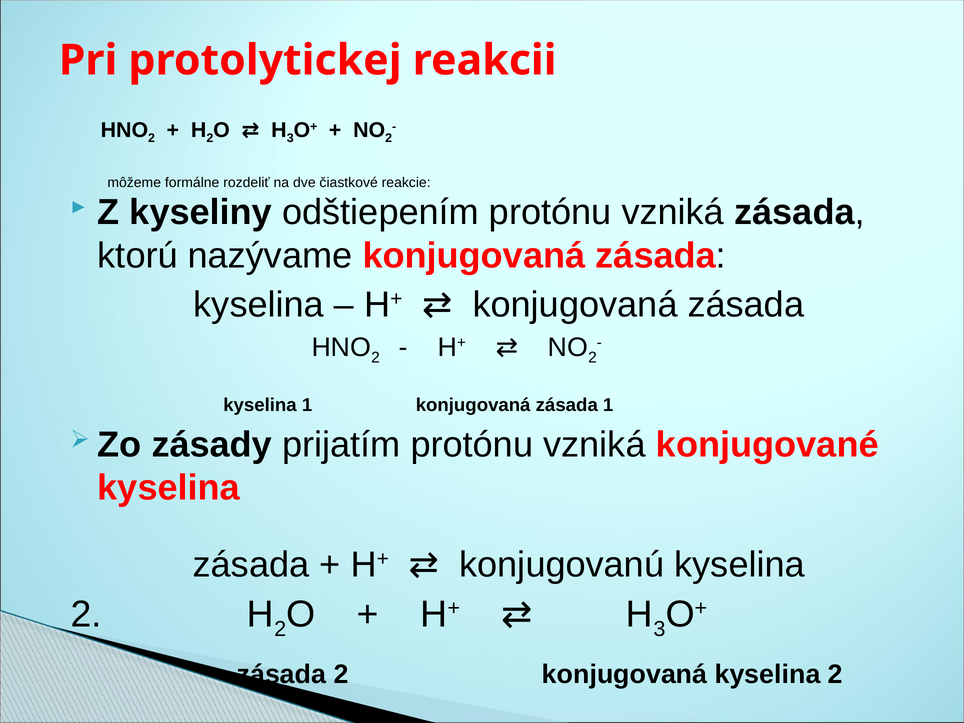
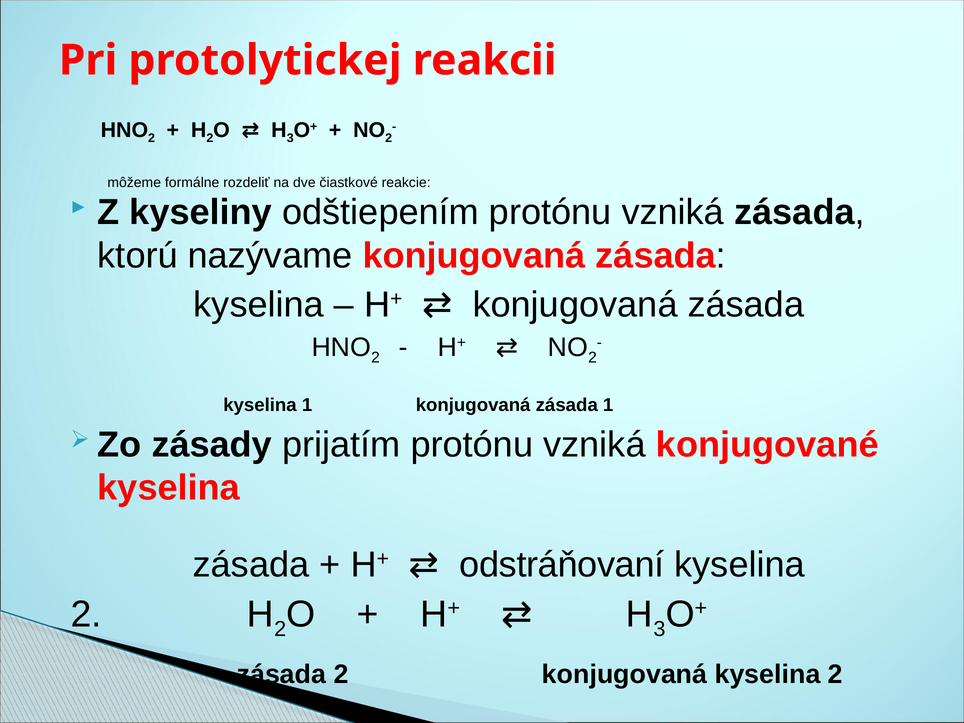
konjugovanú: konjugovanú -> odstráňovaní (562, 565)
